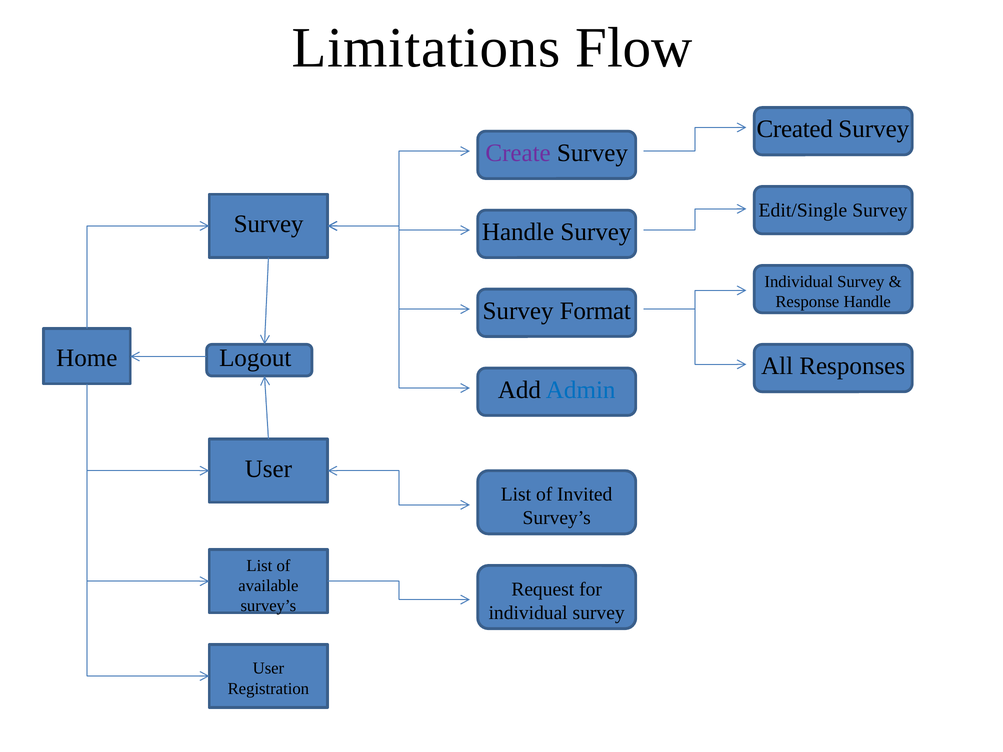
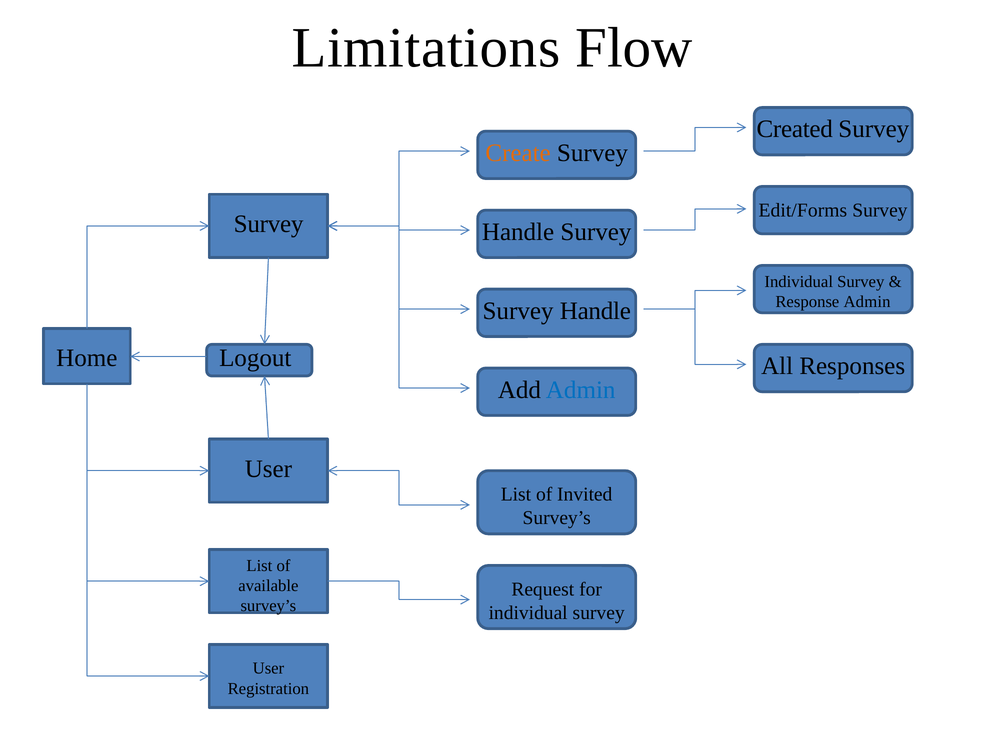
Create colour: purple -> orange (518, 153)
Edit/Single: Edit/Single -> Edit/Forms (803, 210)
Response Handle: Handle -> Admin (867, 302)
Format: Format -> Handle (595, 311)
